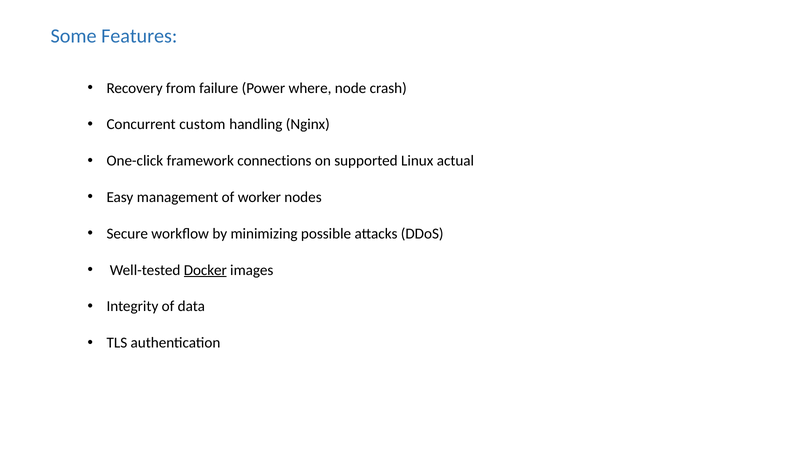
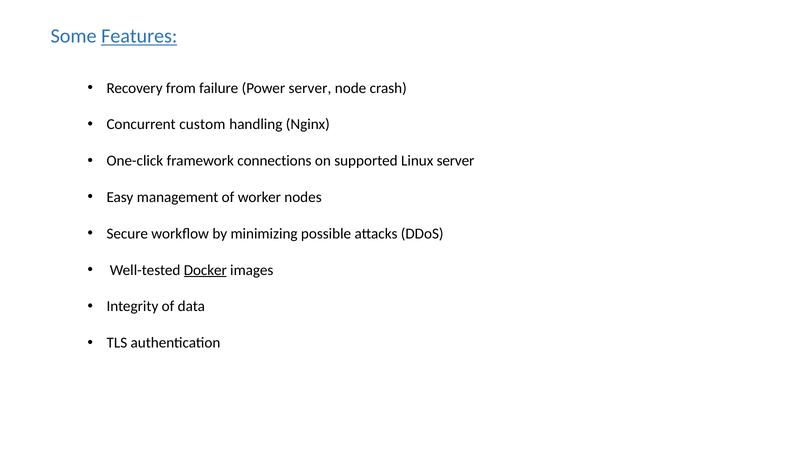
Features underline: none -> present (139, 36)
Power where: where -> server (310, 88)
Linux actual: actual -> server (455, 161)
